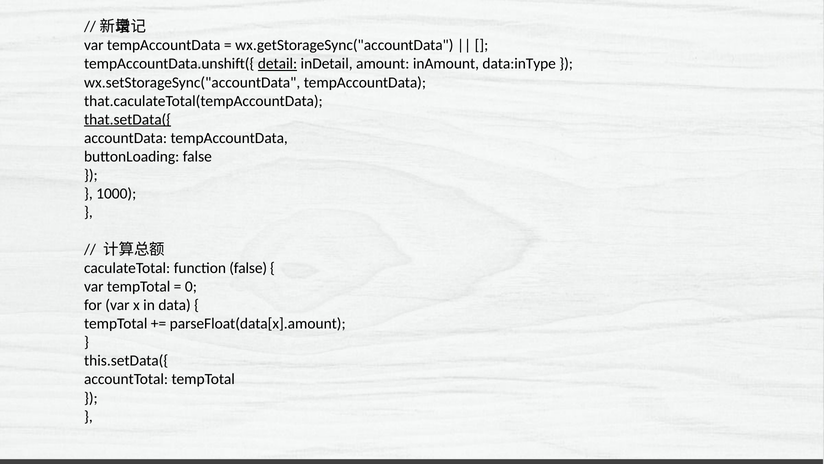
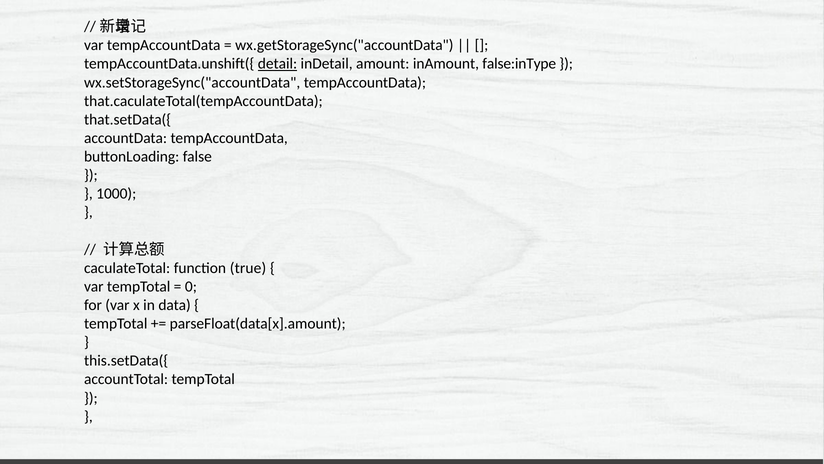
data:inType: data:inType -> false:inType (519, 64)
that.setData({ underline: present -> none (128, 119)
function false: false -> true (248, 268)
